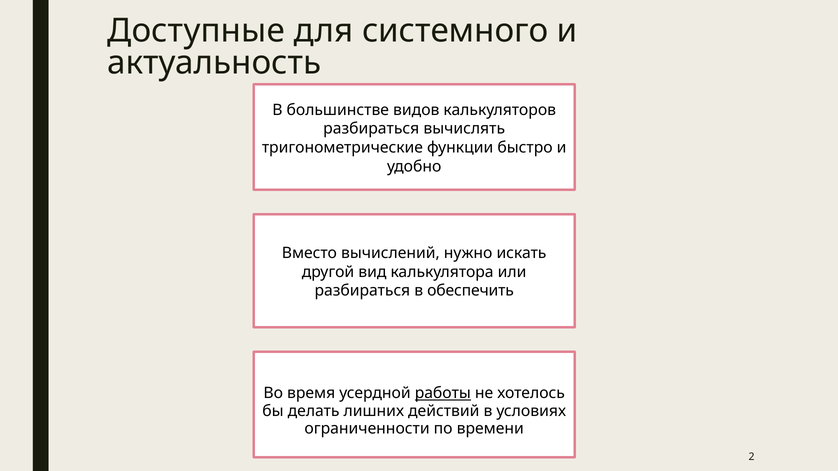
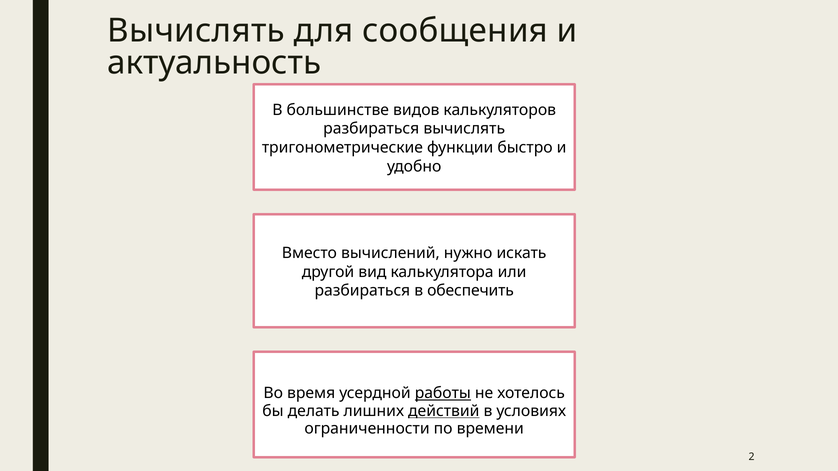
Доступные: Доступные -> Вычислять (196, 31)
системного: системного -> сообщения (455, 31)
действий underline: none -> present (444, 411)
